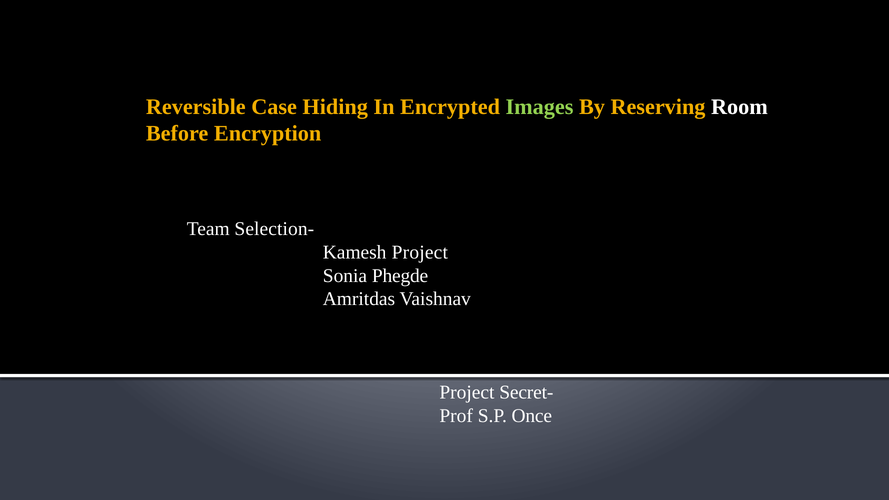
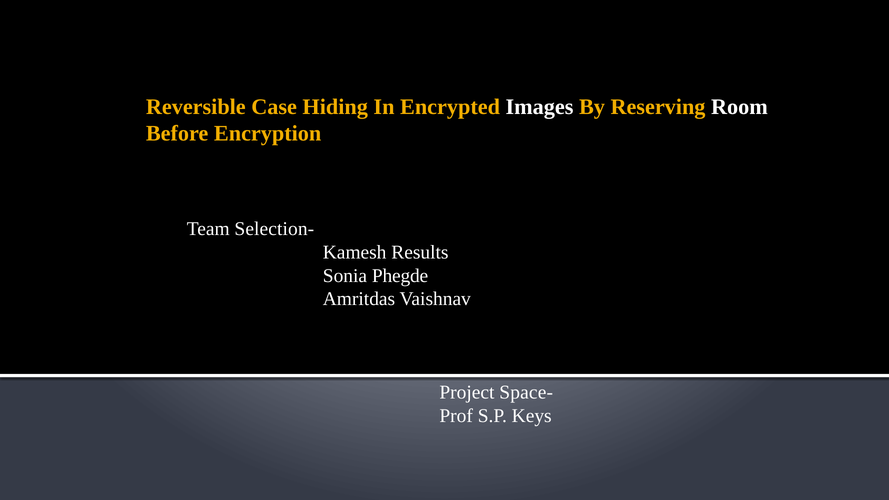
Images colour: light green -> white (540, 107)
Kamesh Project: Project -> Results (420, 252)
Secret-: Secret- -> Space- (526, 392)
Once: Once -> Keys (532, 416)
